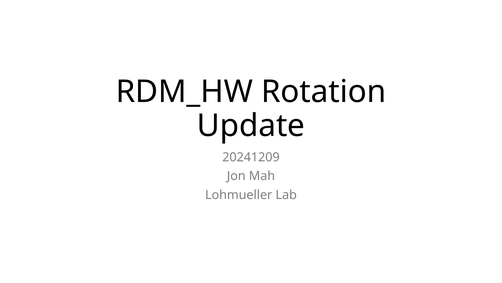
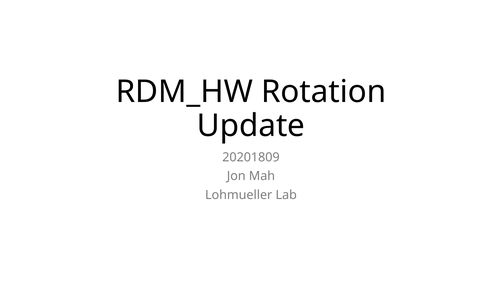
20241209: 20241209 -> 20201809 (251, 157)
